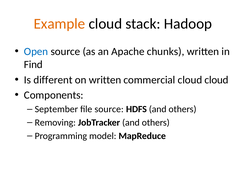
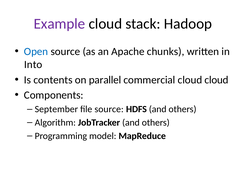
Example colour: orange -> purple (59, 24)
Find: Find -> Into (33, 65)
different: different -> contents (53, 80)
on written: written -> parallel (105, 80)
Removing: Removing -> Algorithm (55, 123)
